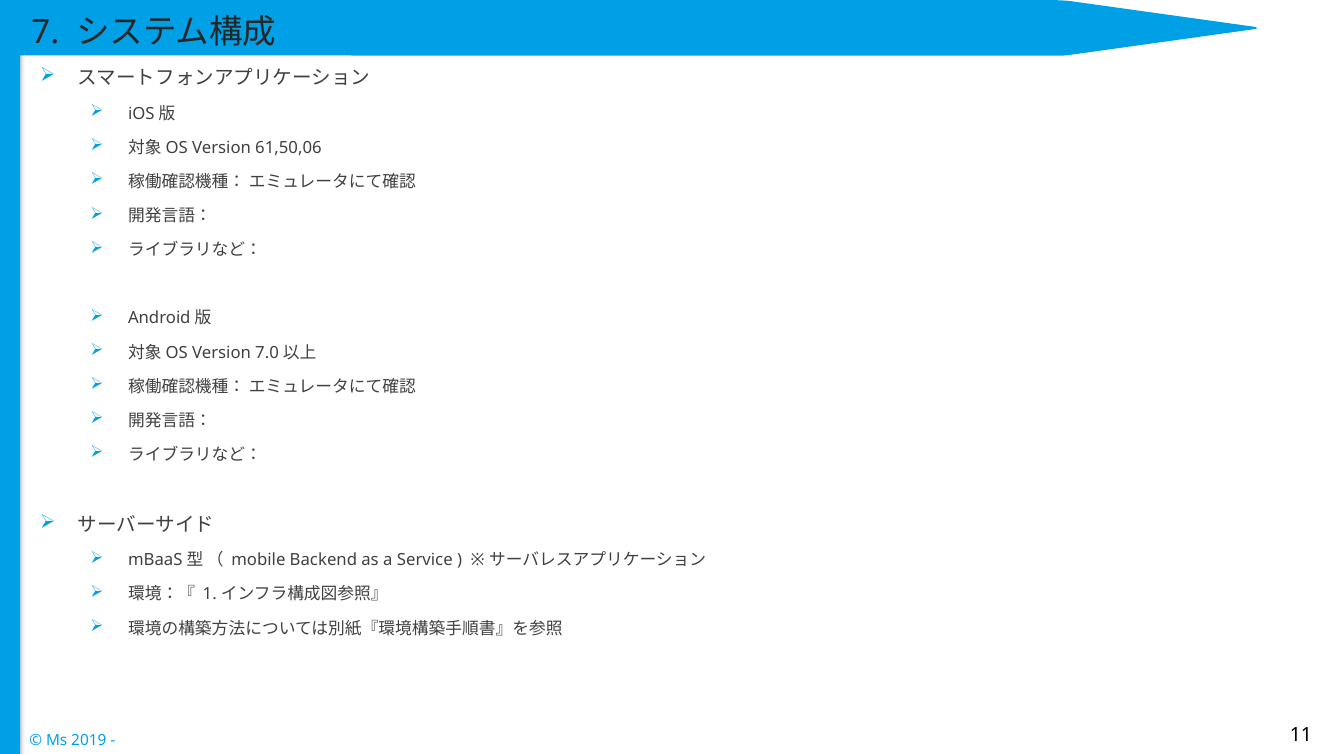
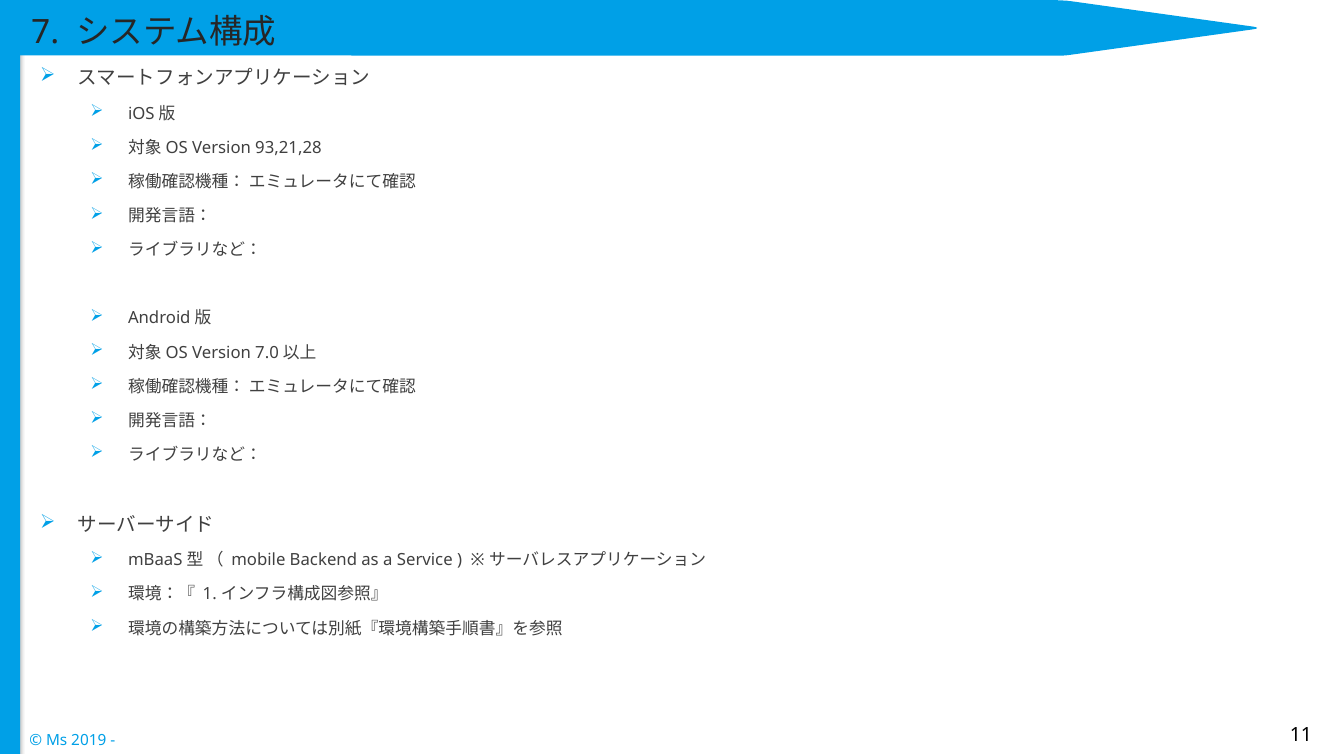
61,50,06: 61,50,06 -> 93,21,28 (288, 148)
